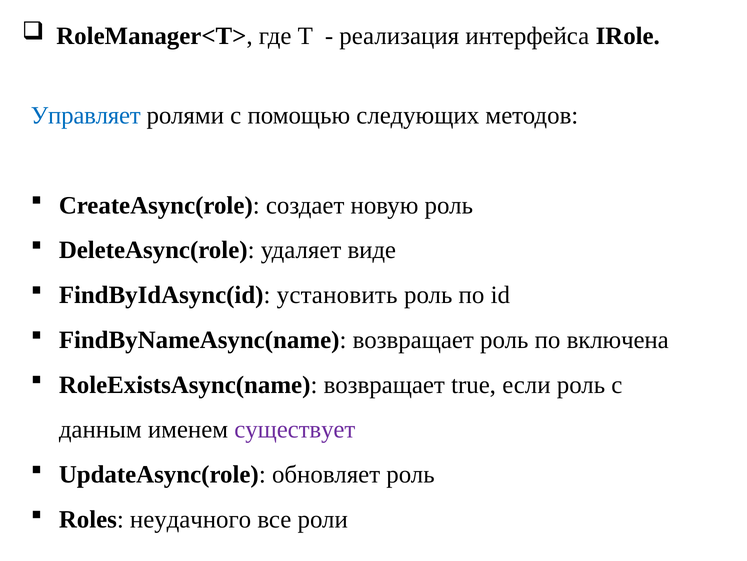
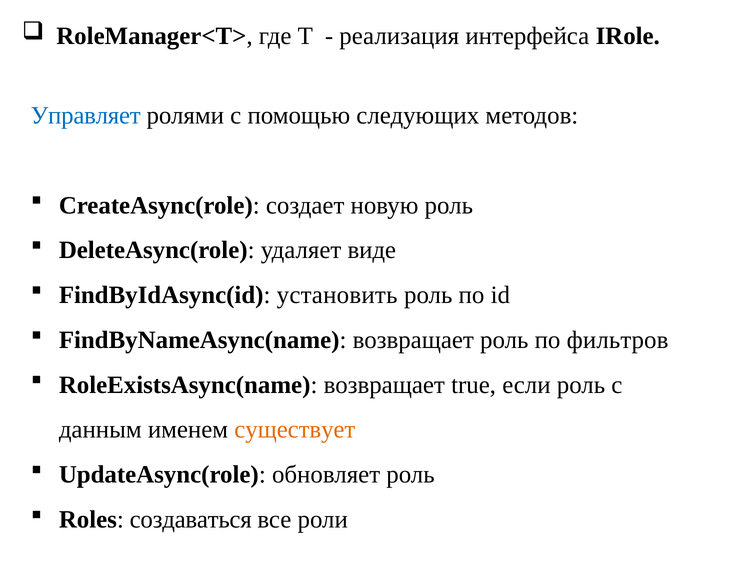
включена: включена -> фильтров (618, 339)
существует colour: purple -> orange (295, 429)
неудачного: неудачного -> создаваться (191, 519)
